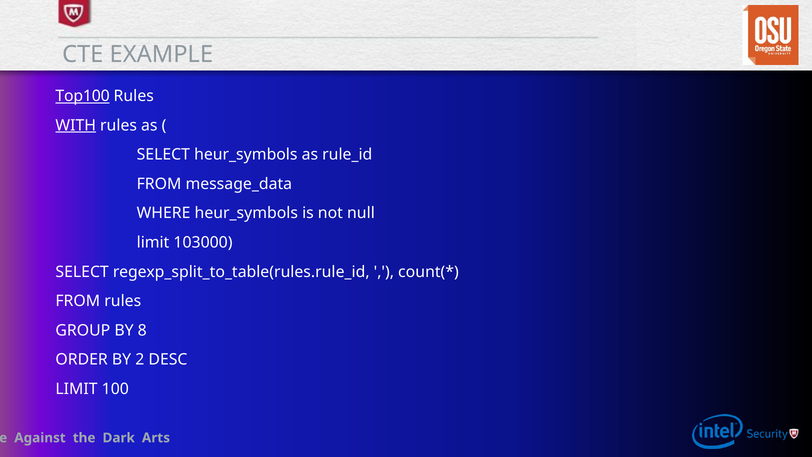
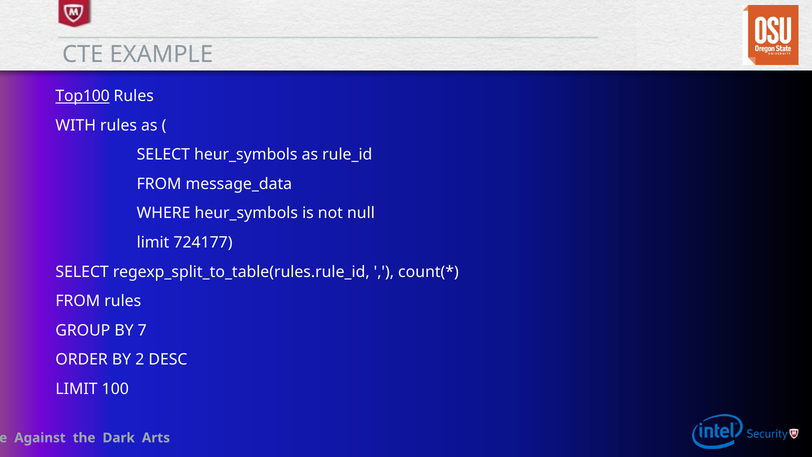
WITH underline: present -> none (76, 125)
103000: 103000 -> 724177 (203, 242)
8: 8 -> 7 (142, 330)
